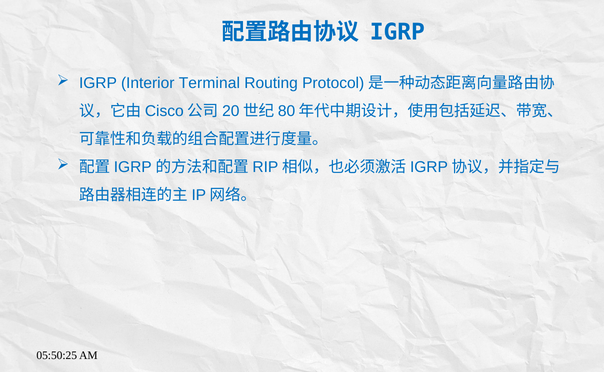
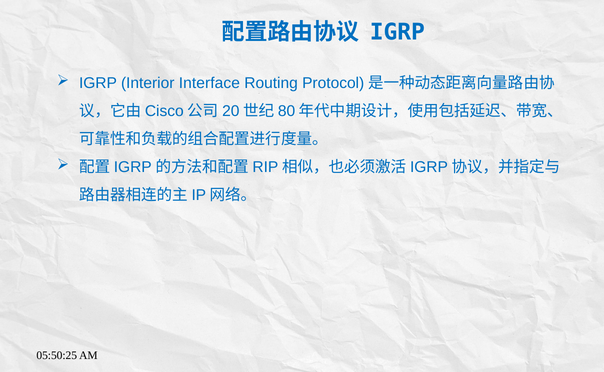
Terminal: Terminal -> Interface (209, 83)
